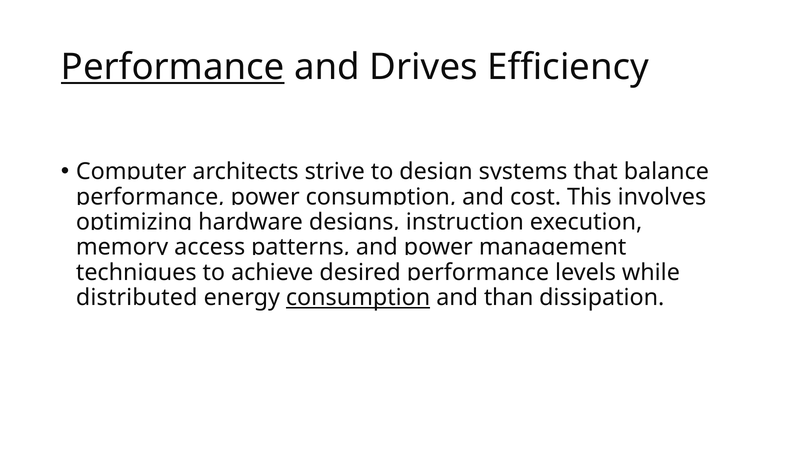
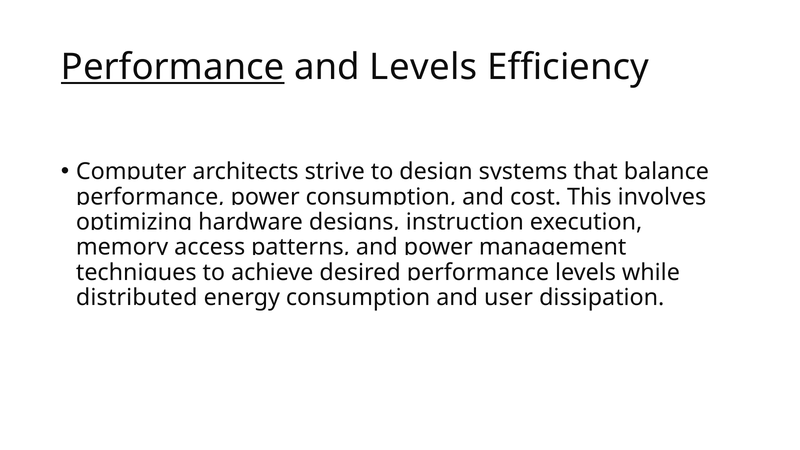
and Drives: Drives -> Levels (423, 67)
consumption underline: present -> none (358, 298)
than: than -> user (509, 298)
